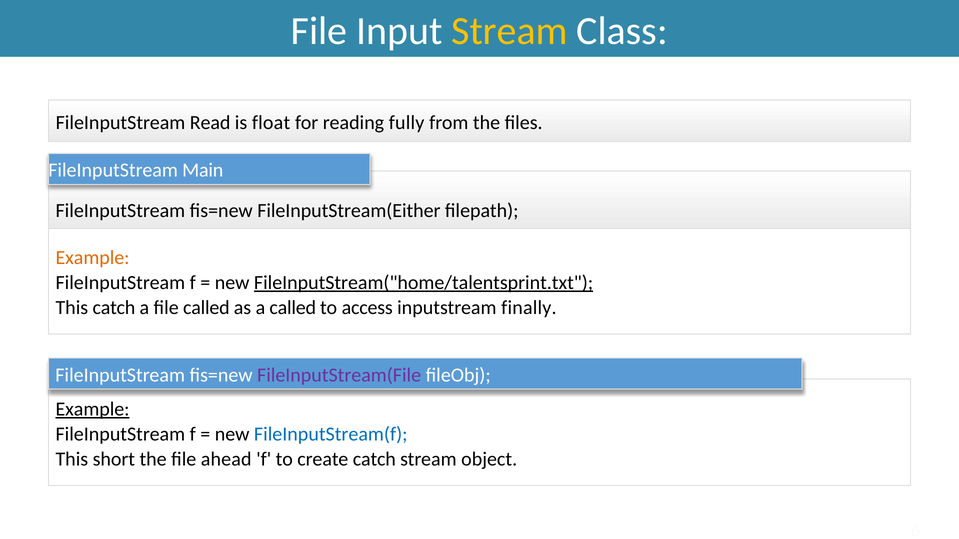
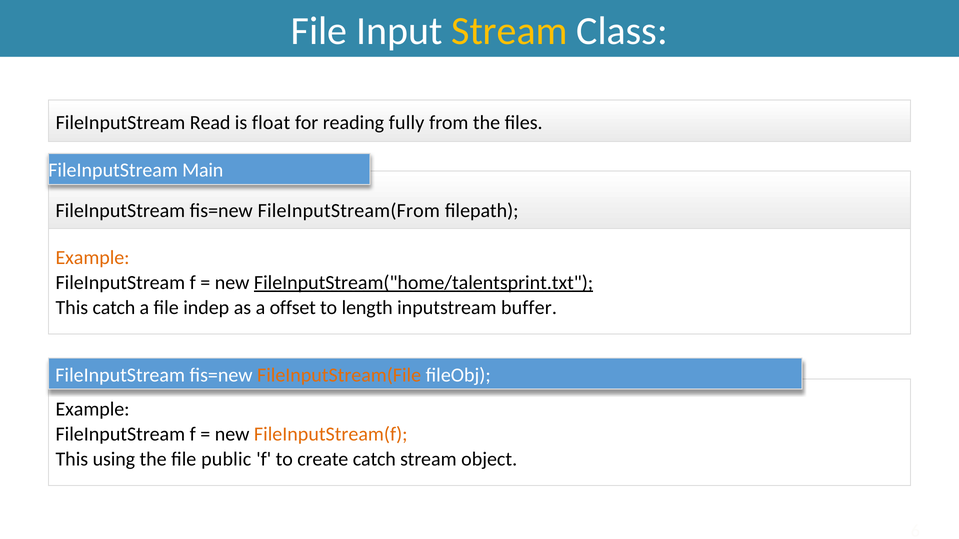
FileInputStream(Either: FileInputStream(Either -> FileInputStream(From (349, 211)
file called: called -> indep (206, 308)
a called: called -> offset (293, 308)
access: access -> length (367, 308)
finally: finally -> buffer (529, 308)
FileInputStream(File colour: purple -> orange (339, 375)
Example underline: present -> none (93, 409)
FileInputStream(f colour: blue -> orange (331, 434)
short: short -> using (114, 459)
ahead: ahead -> public (226, 459)
